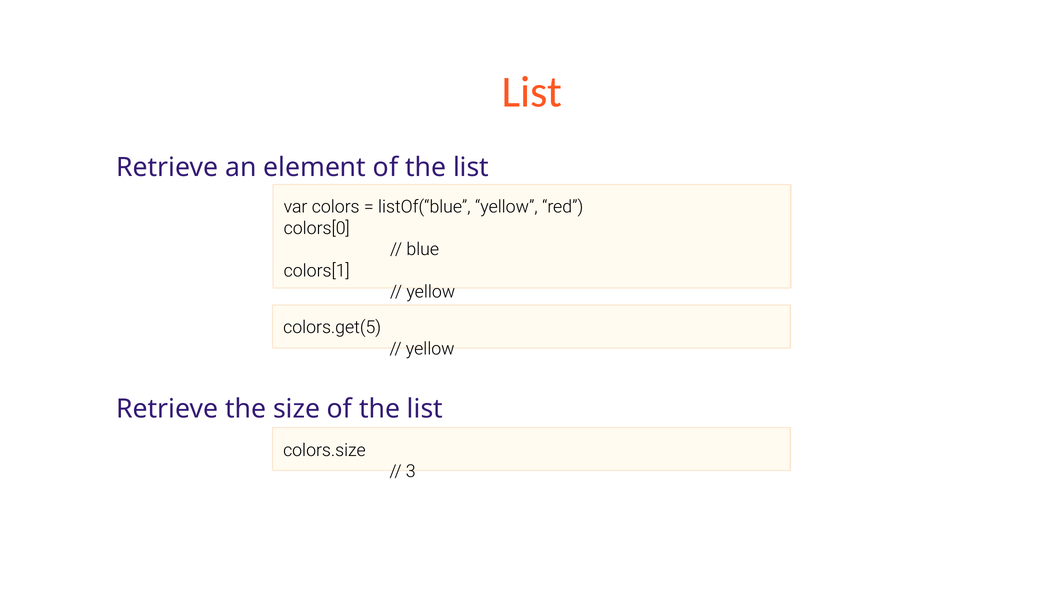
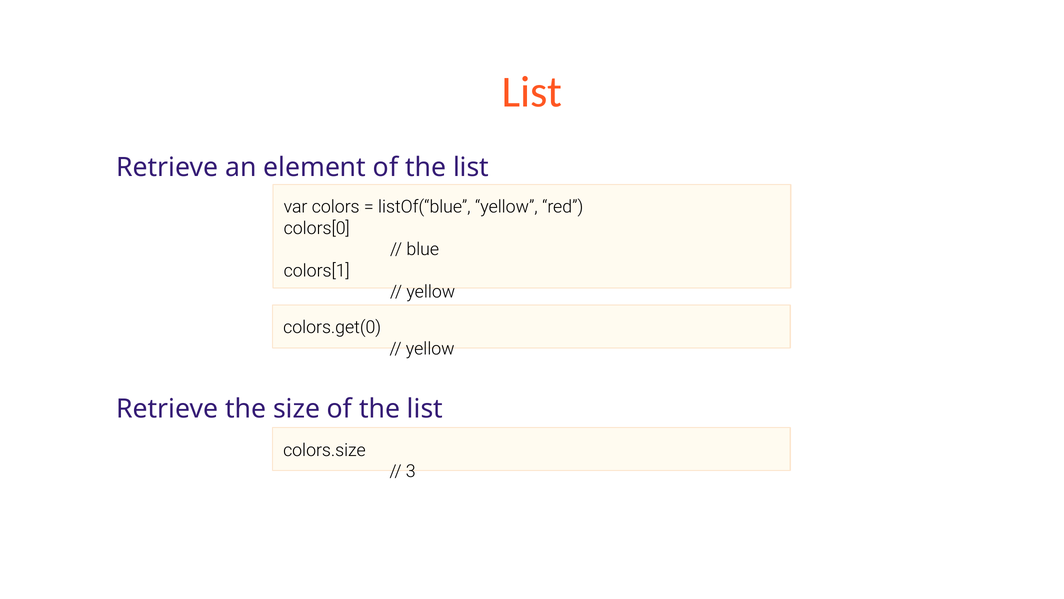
colors.get(5: colors.get(5 -> colors.get(0 (332, 327)
